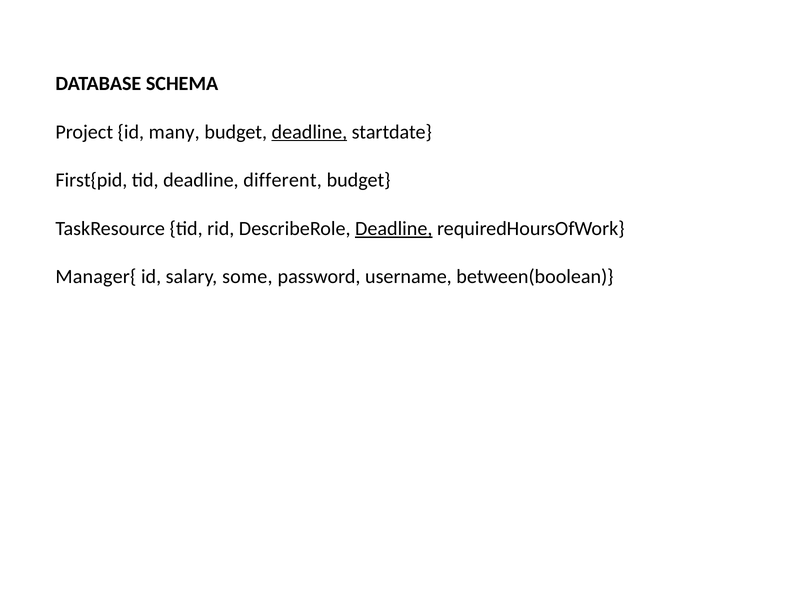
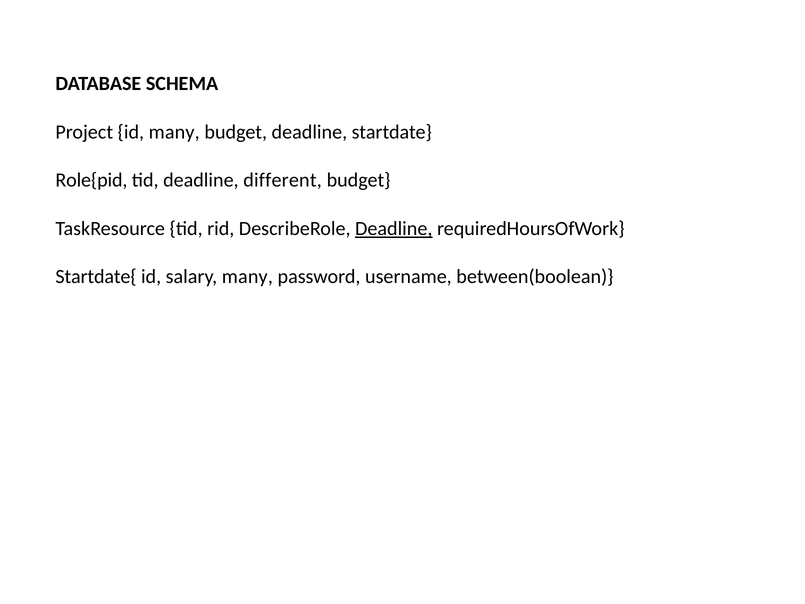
deadline underline: present -> none (309, 132)
First{pid: First{pid -> Role{pid (91, 180)
Manager{: Manager{ -> Startdate{ (96, 277)
salary some: some -> many (247, 277)
